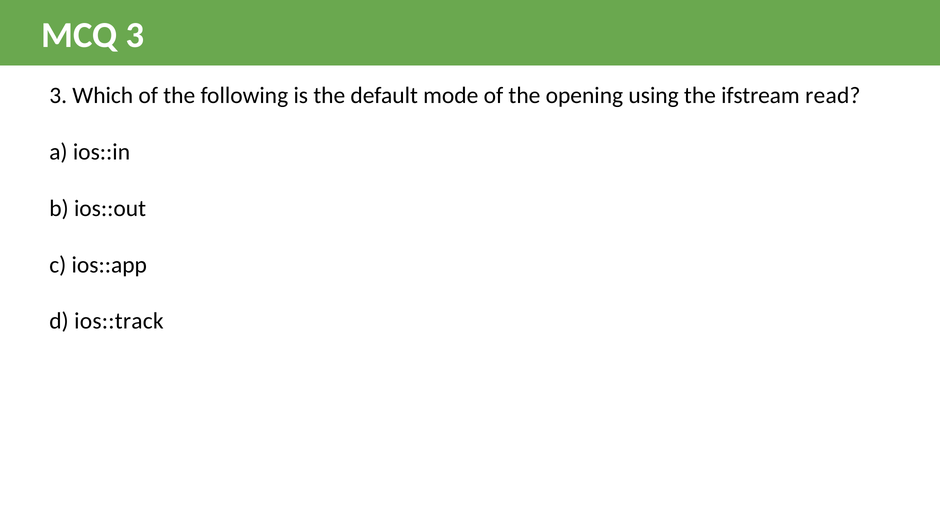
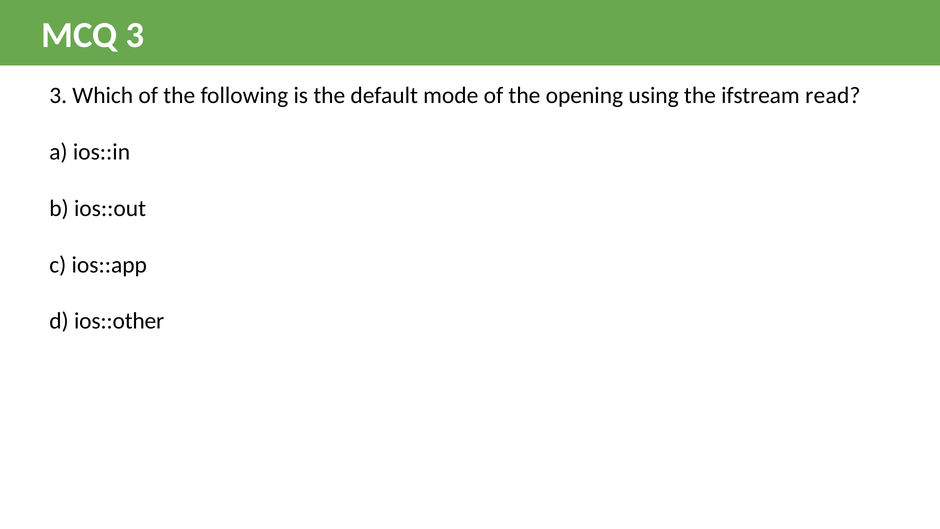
ios::track: ios::track -> ios::other (119, 321)
